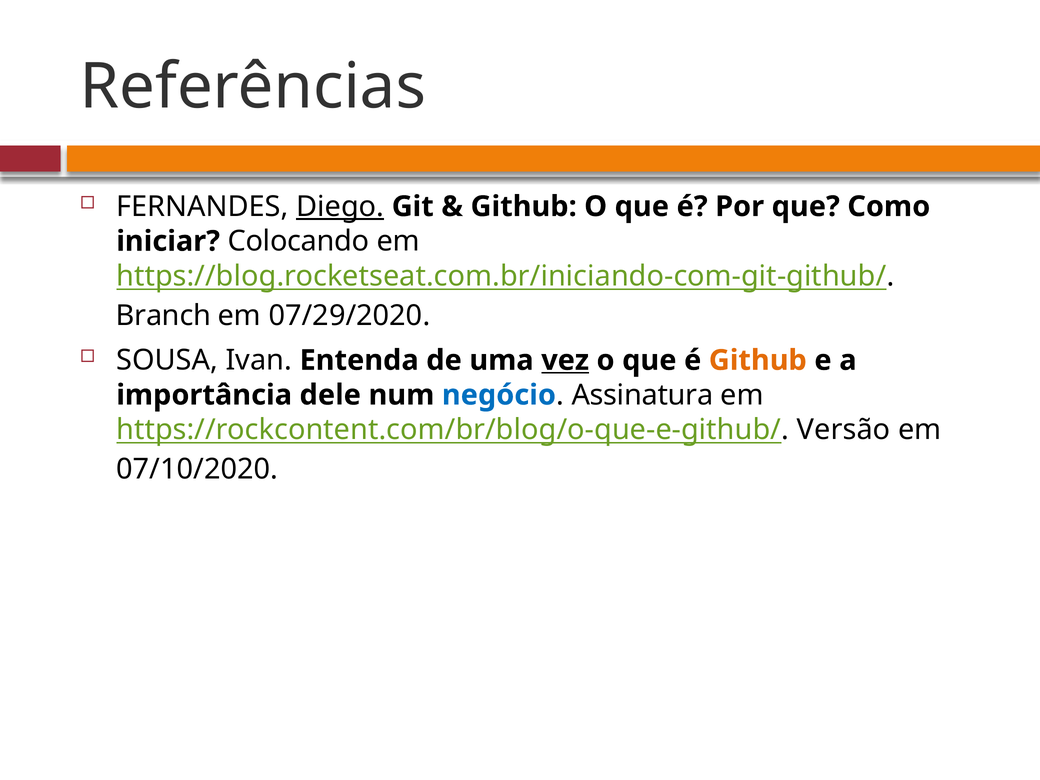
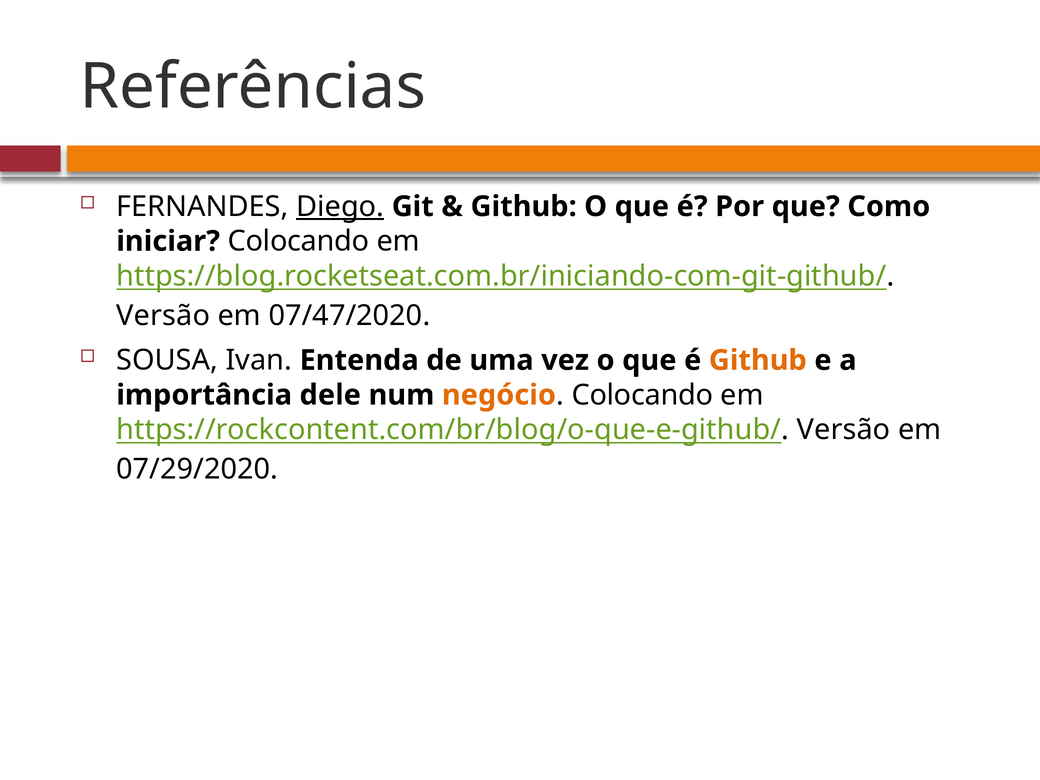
Branch: Branch -> Versão (163, 315)
07/29/2020: 07/29/2020 -> 07/47/2020 (349, 315)
vez underline: present -> none (565, 360)
negócio colour: blue -> orange (499, 395)
Assinatura: Assinatura -> Colocando (642, 395)
07/10/2020: 07/10/2020 -> 07/29/2020 (197, 469)
